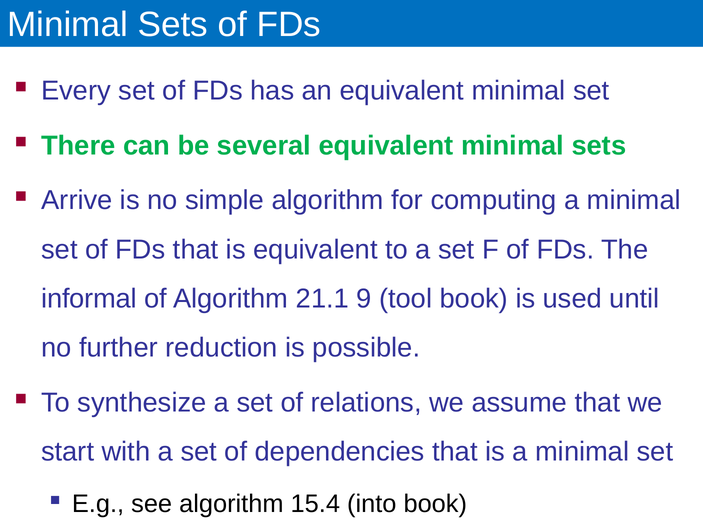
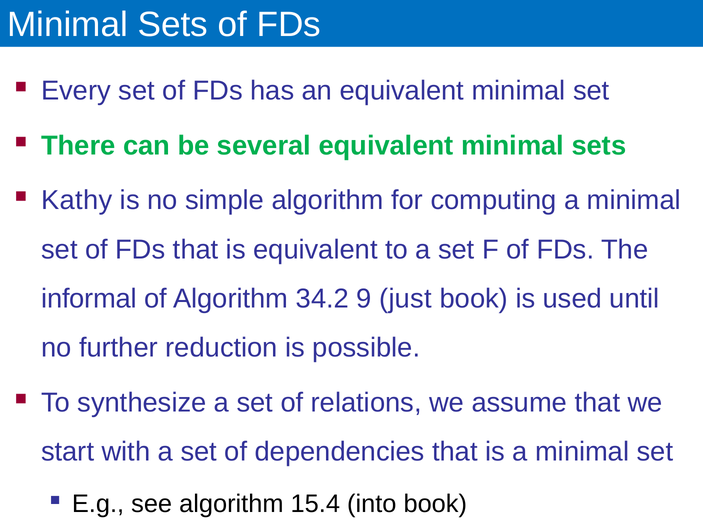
Arrive: Arrive -> Kathy (77, 200)
21.1: 21.1 -> 34.2 (322, 299)
tool: tool -> just (406, 299)
